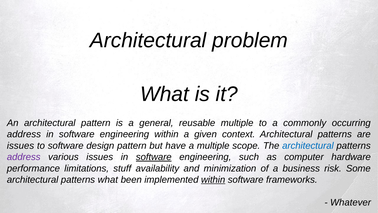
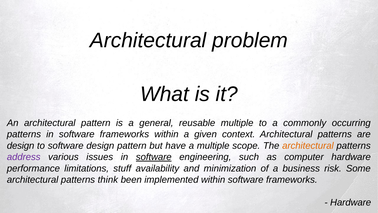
address: address -> patterns (24, 134)
engineering: engineering -> frameworks (124, 134)
issues: issues -> design (21, 145)
architectural colour: blue -> orange (308, 145)
patterns what: what -> think (108, 179)
within underline: present -> none (213, 179)
Whatever: Whatever -> Hardware (351, 202)
